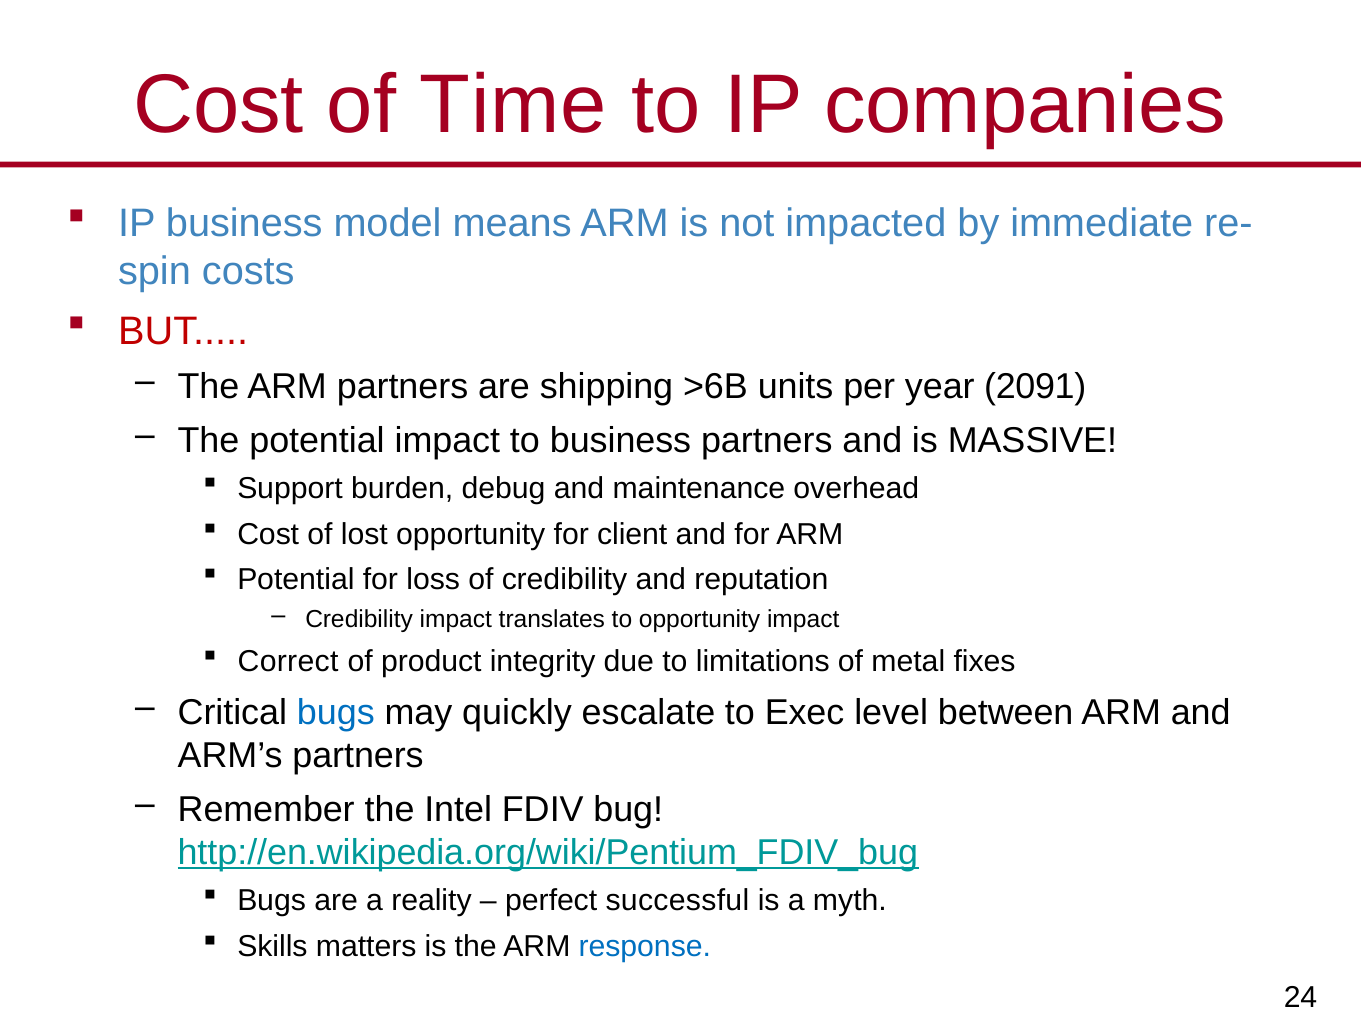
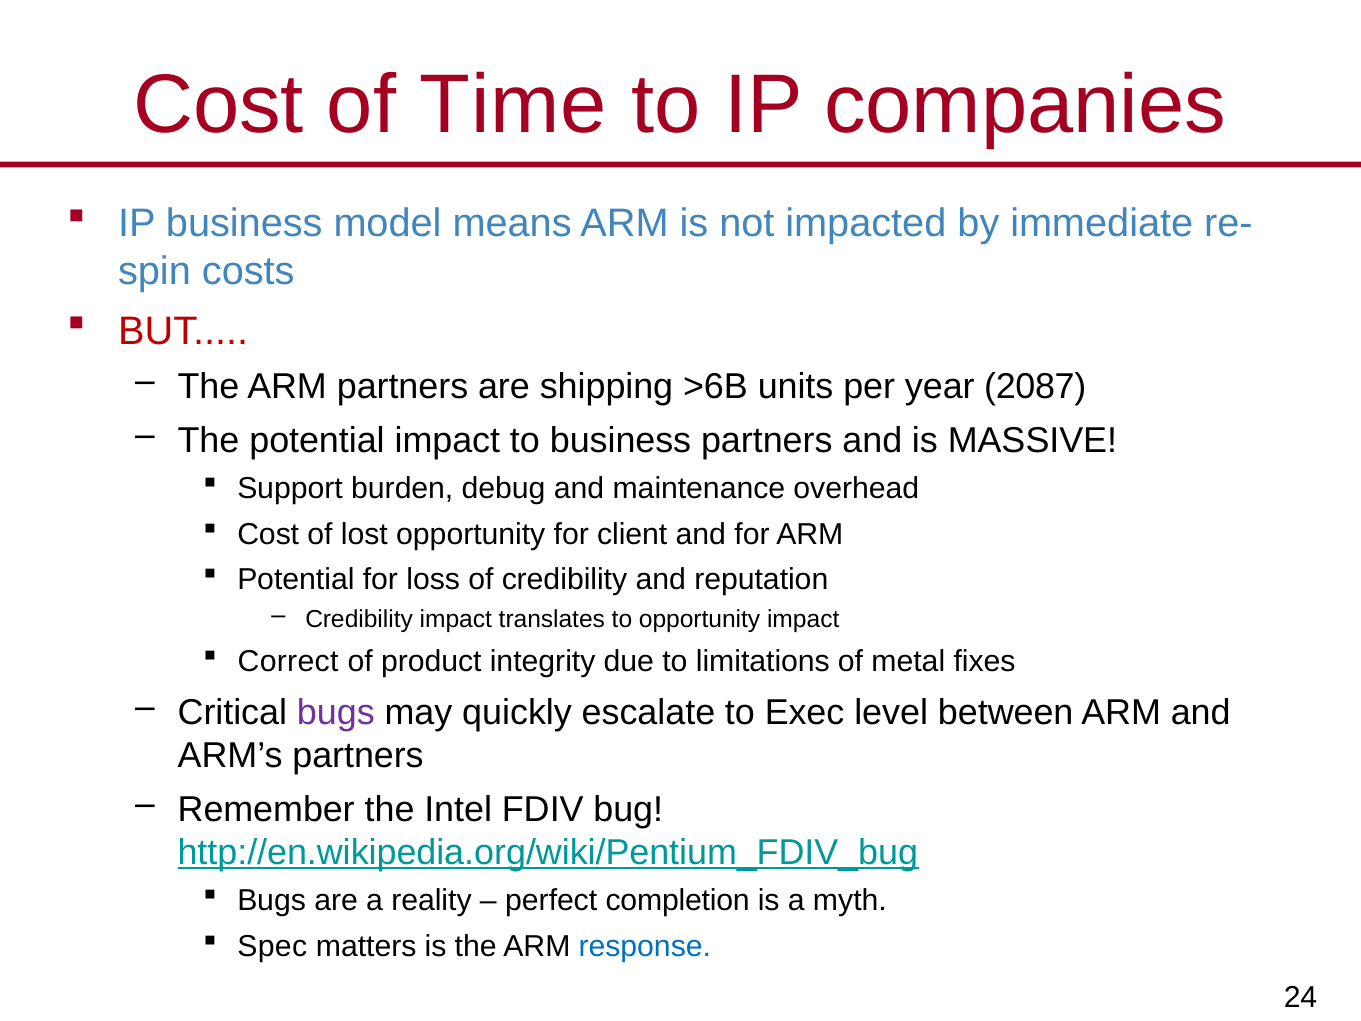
2091: 2091 -> 2087 (1035, 387)
bugs colour: blue -> purple (336, 712)
successful: successful -> completion (678, 901)
Skills: Skills -> Spec (272, 946)
